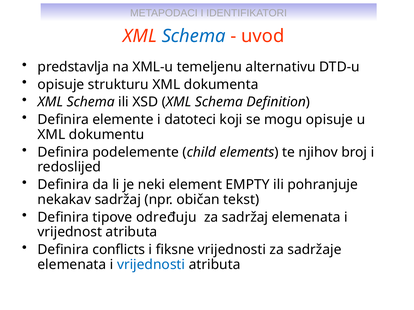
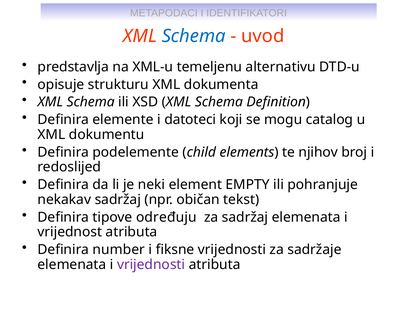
mogu opisuje: opisuje -> catalog (330, 120)
conflicts: conflicts -> number (119, 250)
vrijednosti colour: blue -> purple (151, 265)
